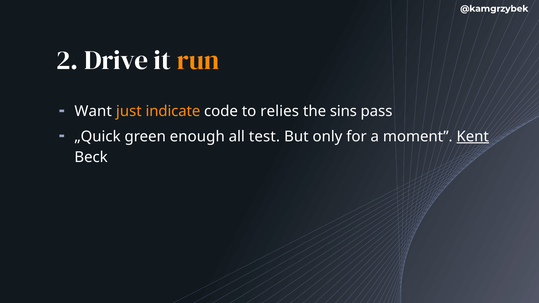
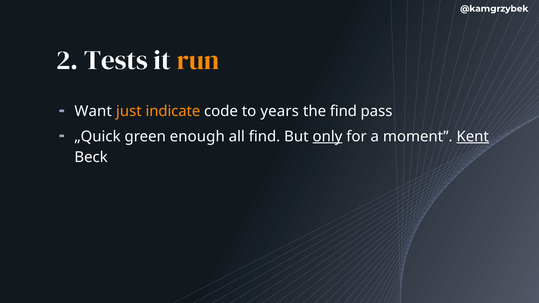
Drive: Drive -> Tests (116, 60)
relies: relies -> years (280, 111)
the sins: sins -> find (343, 111)
all test: test -> find (265, 137)
only underline: none -> present (327, 137)
